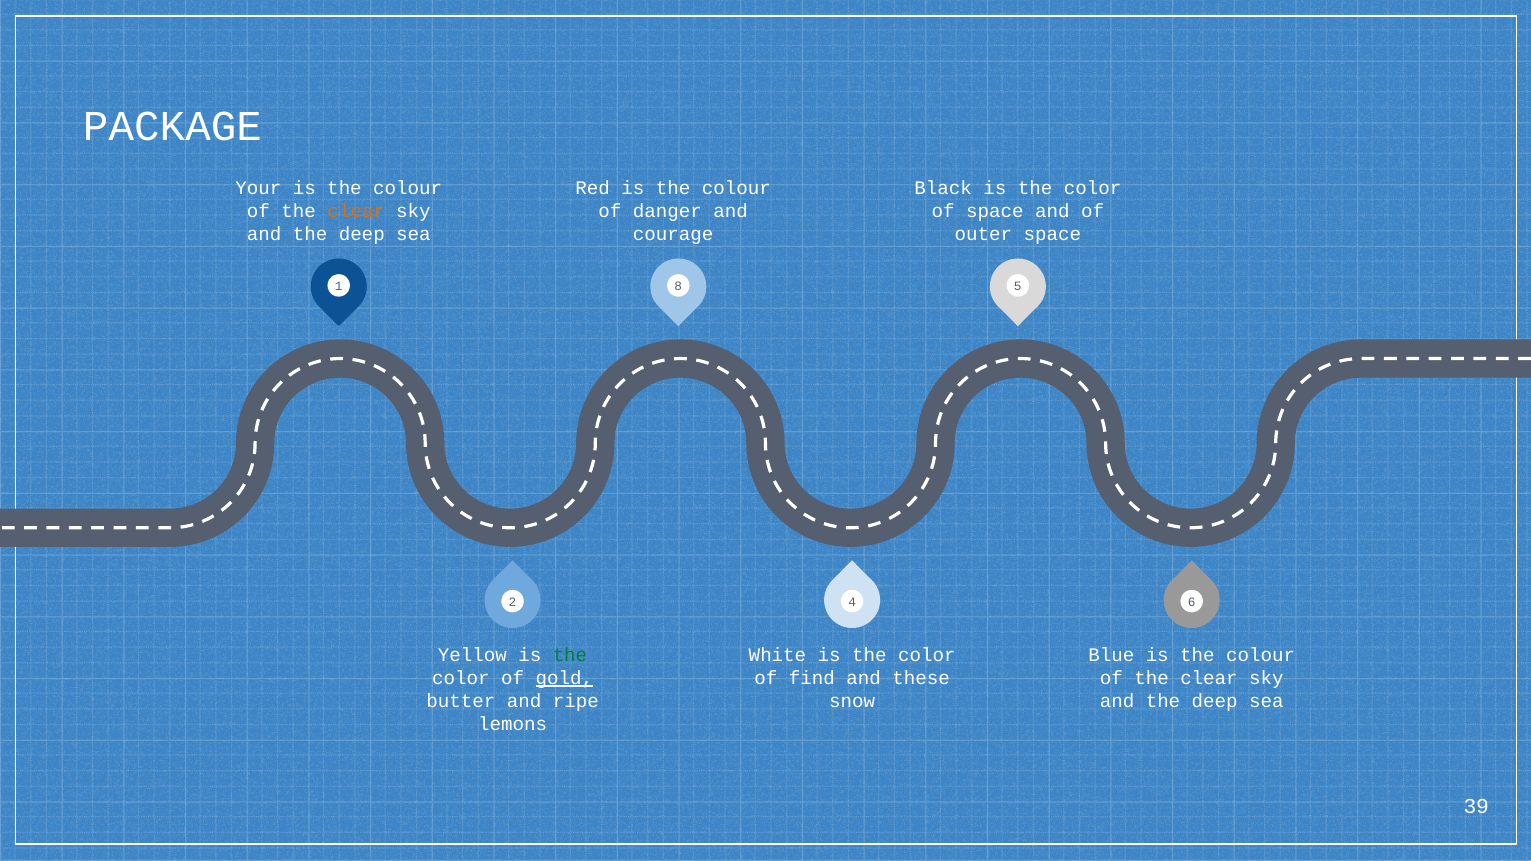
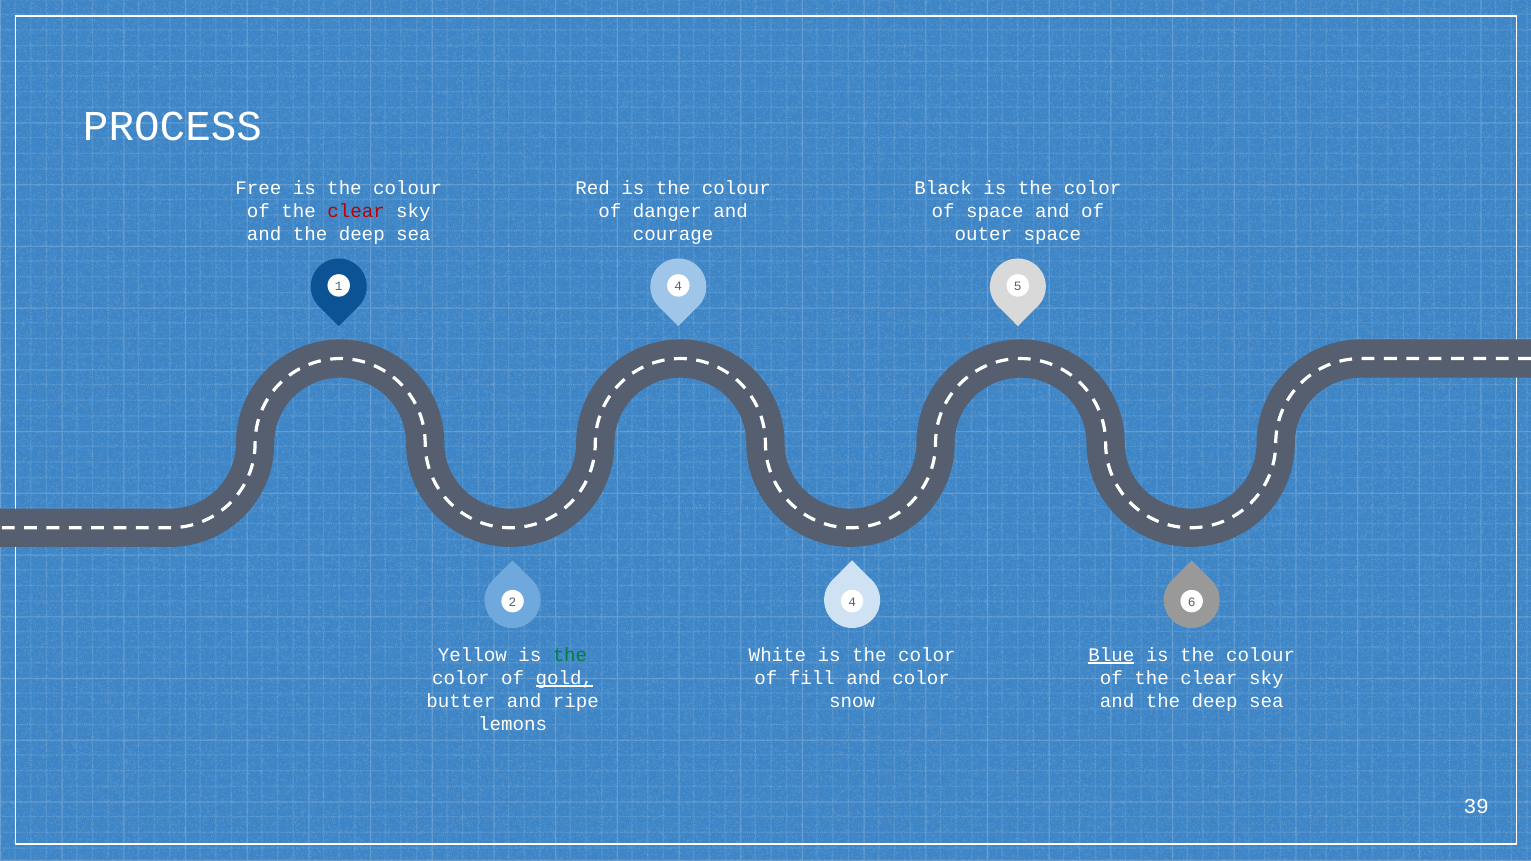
PACKAGE: PACKAGE -> PROCESS (172, 127)
Your: Your -> Free (258, 188)
clear colour: orange -> red (356, 211)
1 8: 8 -> 4 (678, 286)
Blue underline: none -> present (1111, 655)
find: find -> fill (812, 678)
and these: these -> color (921, 678)
